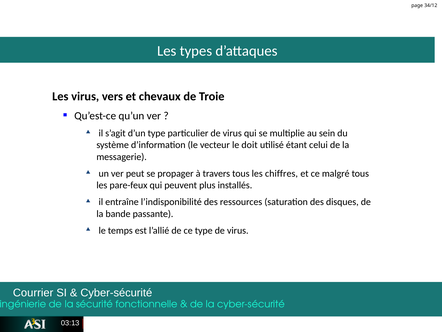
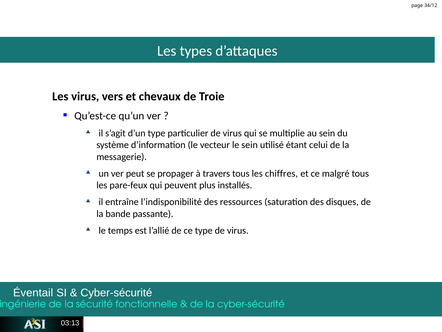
le doit: doit -> sein (250, 145)
Courrier: Courrier -> Éventail (33, 293)
